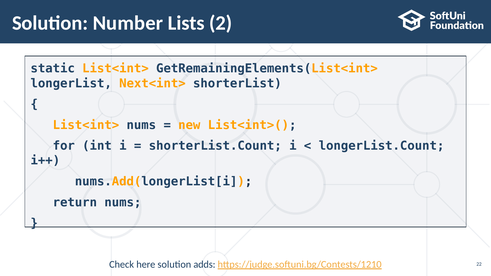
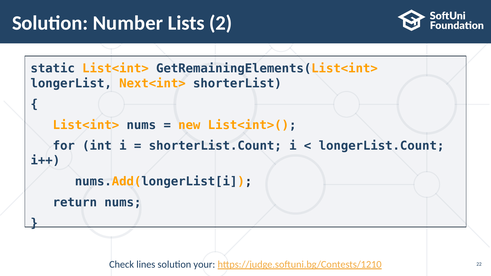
here: here -> lines (146, 265)
adds: adds -> your (204, 265)
